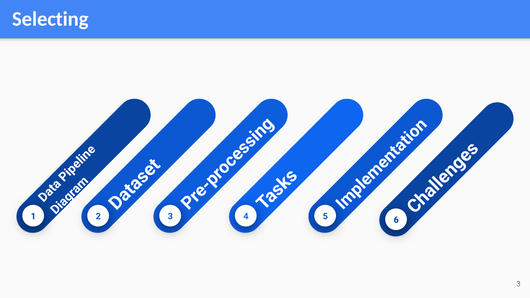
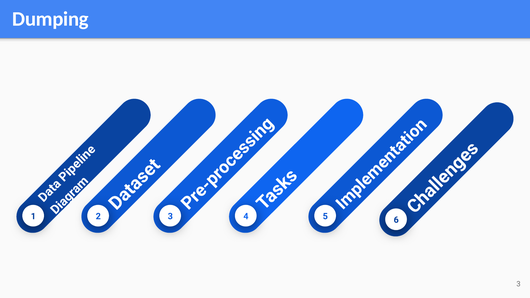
Selecting: Selecting -> Dumping (50, 19)
